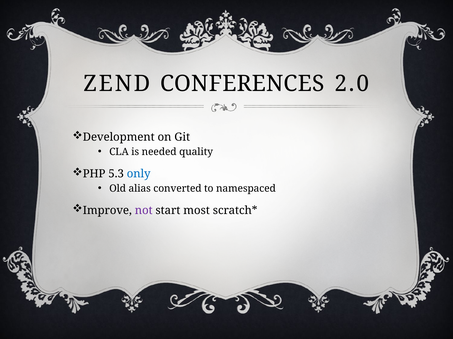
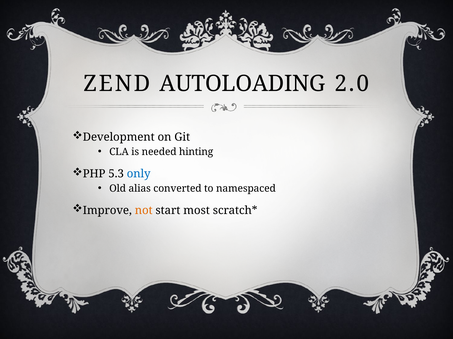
CONFERENCES: CONFERENCES -> AUTOLOADING (242, 84)
quality: quality -> hinting (196, 152)
not colour: purple -> orange (144, 211)
